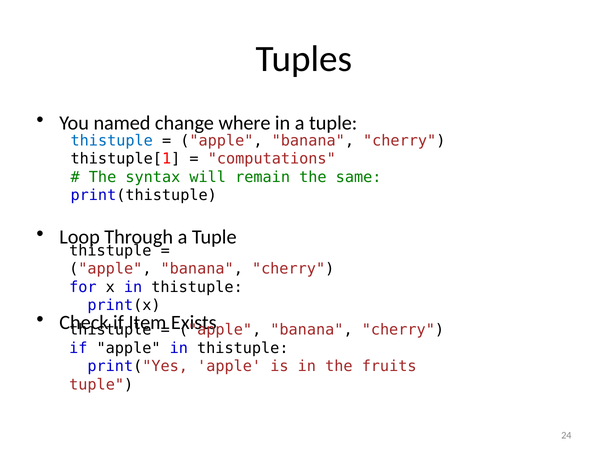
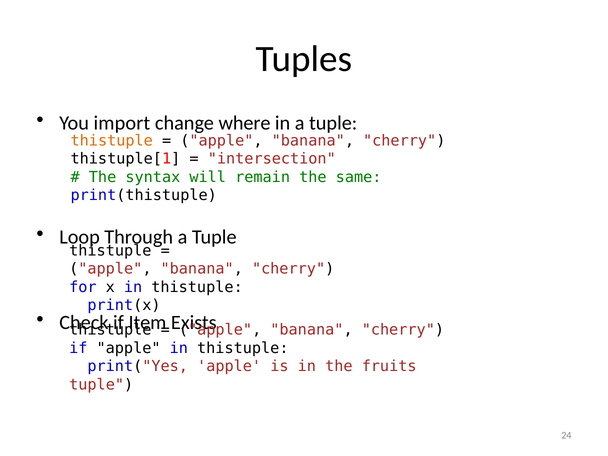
named: named -> import (122, 123)
thistuple colour: blue -> orange (112, 141)
computations: computations -> intersection (272, 159)
